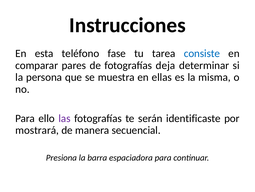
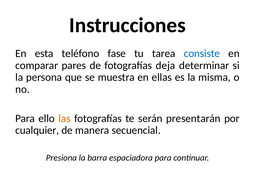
las colour: purple -> orange (64, 118)
identificaste: identificaste -> presentarán (193, 118)
mostrará: mostrará -> cualquier (37, 130)
